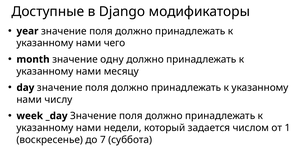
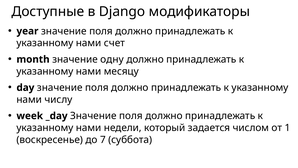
чего: чего -> счет (114, 43)
